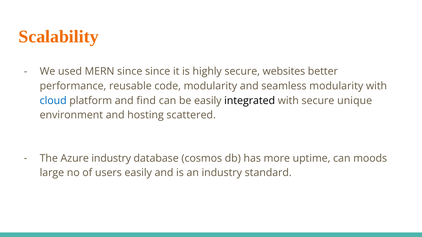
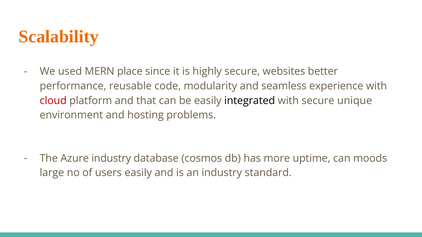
MERN since: since -> place (130, 72)
seamless modularity: modularity -> experience (336, 86)
cloud colour: blue -> red (53, 101)
find: find -> that (146, 101)
scattered: scattered -> problems (191, 115)
